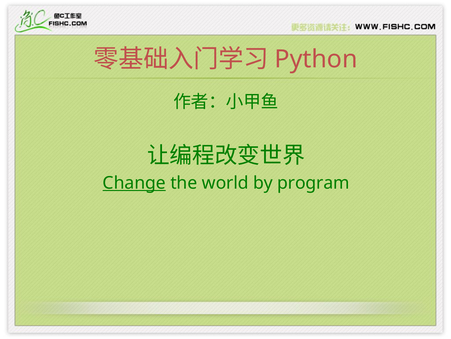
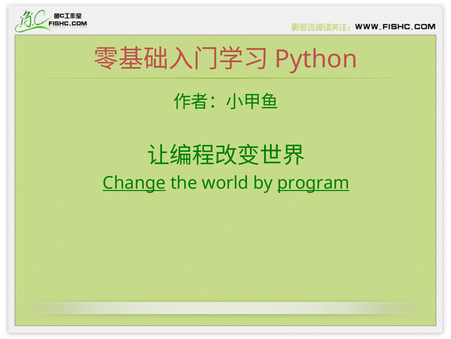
program underline: none -> present (313, 183)
